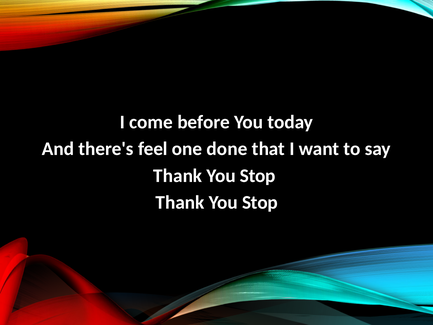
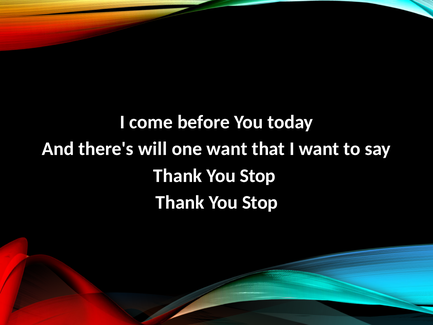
feel: feel -> will (153, 149)
one done: done -> want (227, 149)
